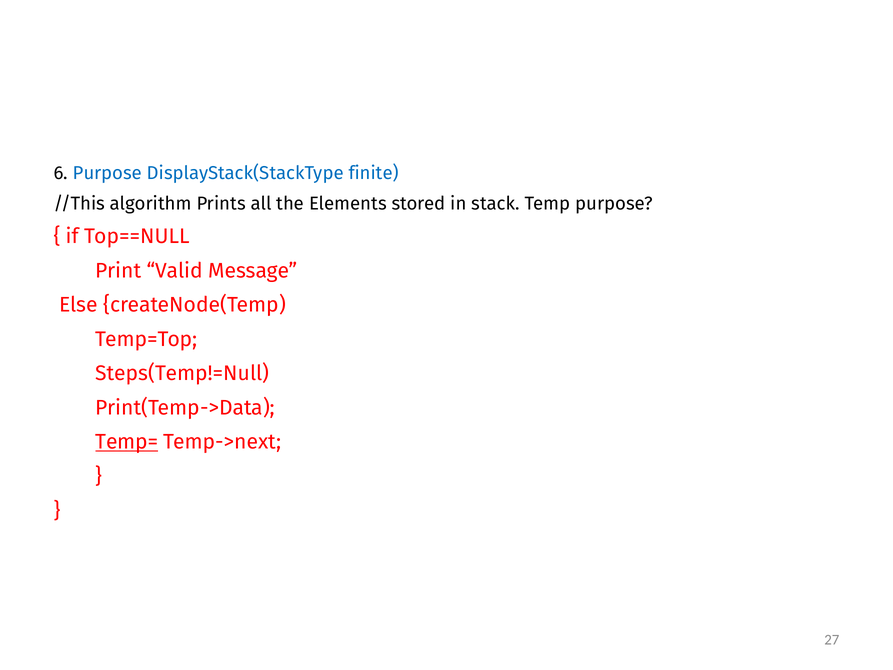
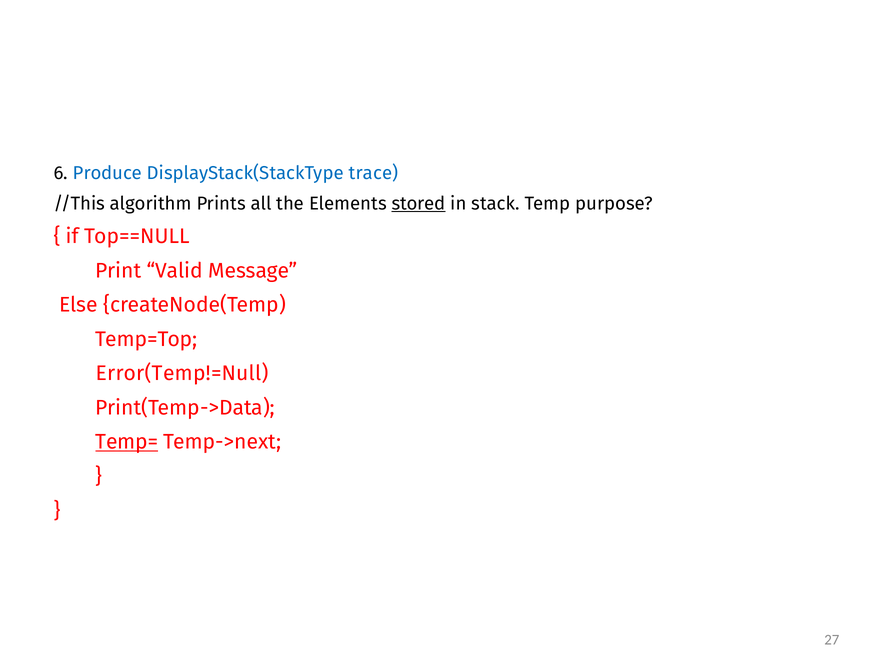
6 Purpose: Purpose -> Produce (107, 173)
finite: finite -> trace (374, 173)
stored underline: none -> present (419, 203)
Steps(Temp!=Null: Steps(Temp!=Null -> Error(Temp!=Null (182, 373)
